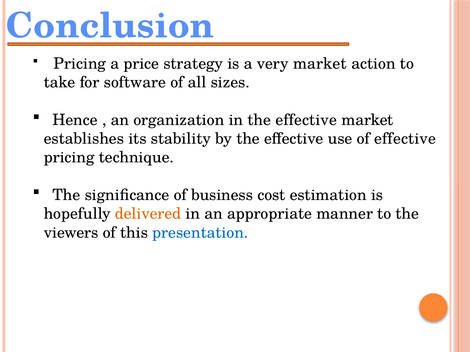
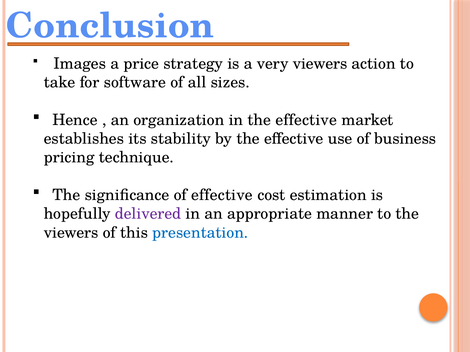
Pricing: Pricing -> Images (80, 64)
very market: market -> viewers (320, 64)
of effective: effective -> business (405, 139)
of business: business -> effective (222, 195)
delivered colour: orange -> purple (148, 214)
